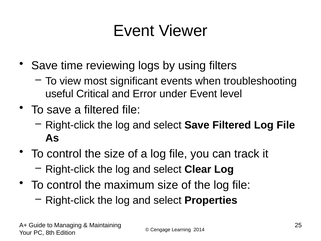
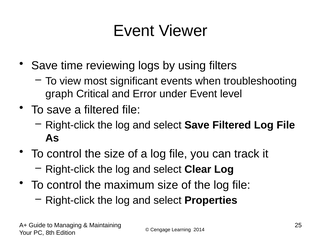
useful: useful -> graph (59, 94)
